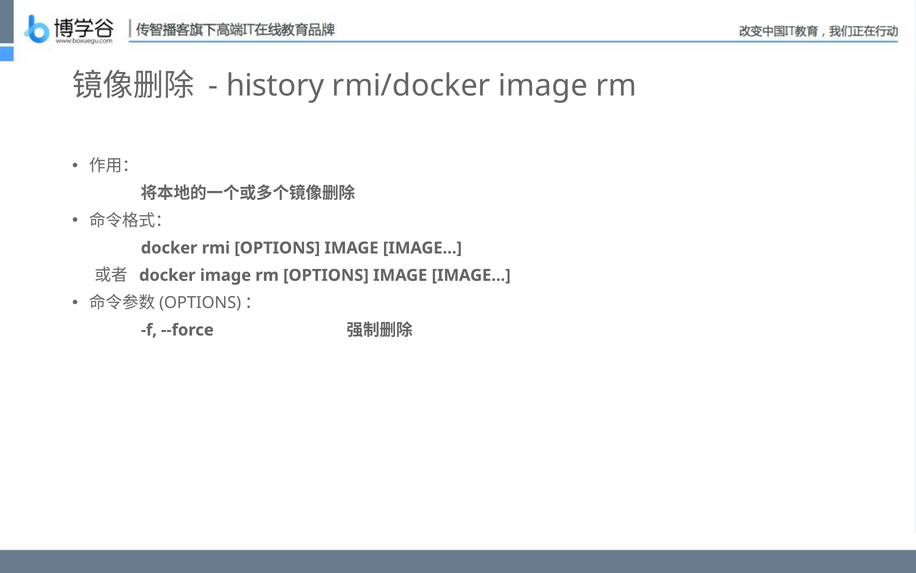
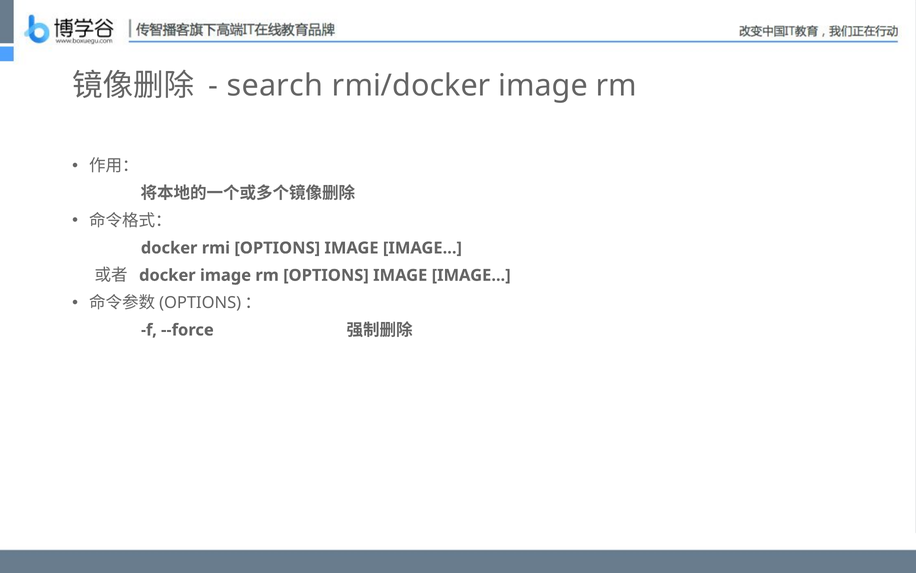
history: history -> search (275, 86)
